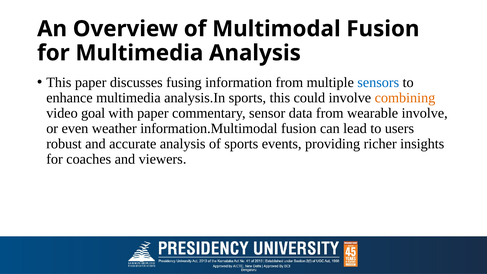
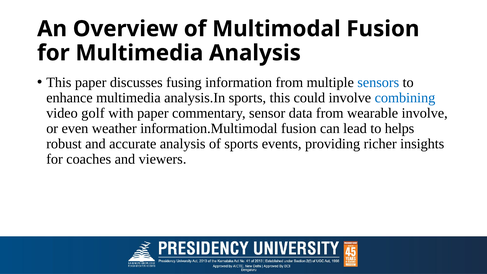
combining colour: orange -> blue (405, 98)
goal: goal -> golf (93, 113)
users: users -> helps (400, 128)
